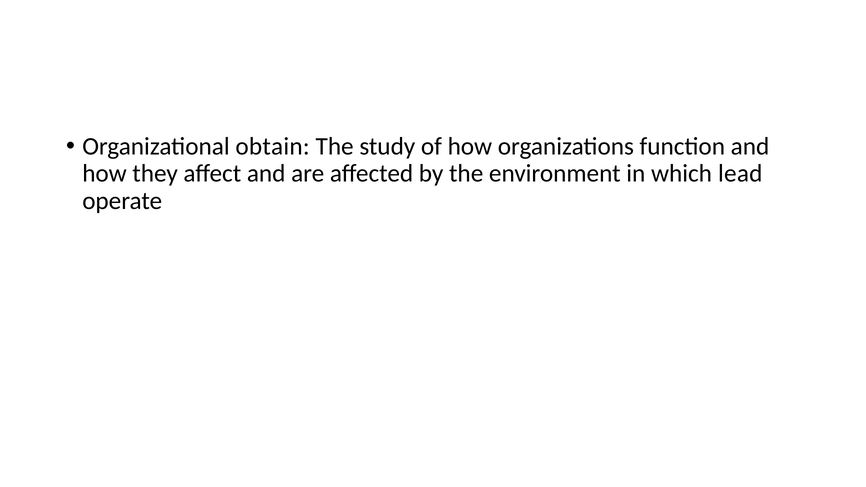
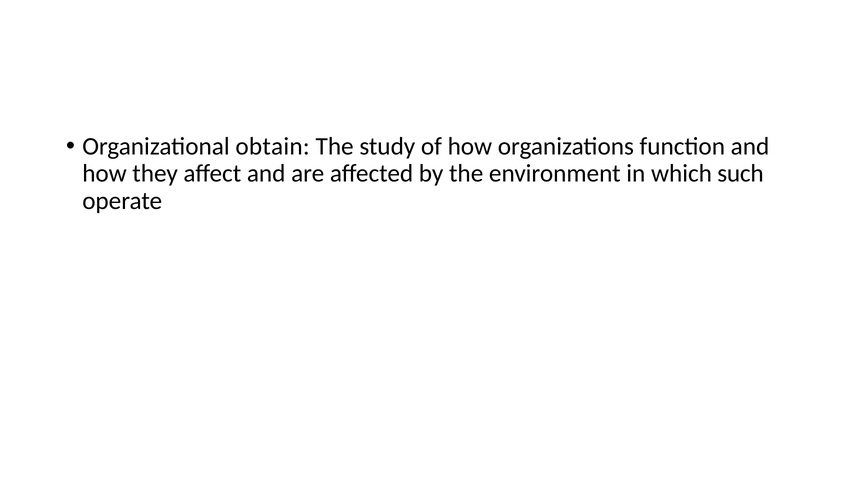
lead: lead -> such (741, 174)
